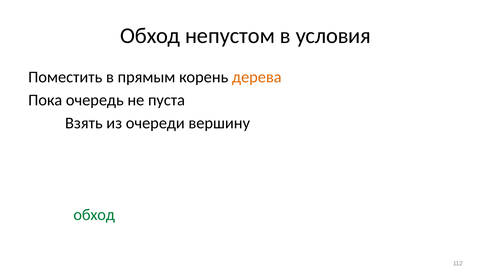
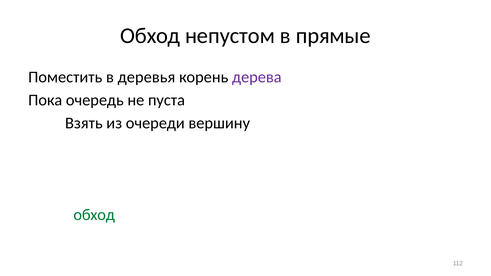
условия: условия -> прямые (333, 36)
прямым: прямым -> деревья (146, 77)
дерева colour: orange -> purple (257, 77)
